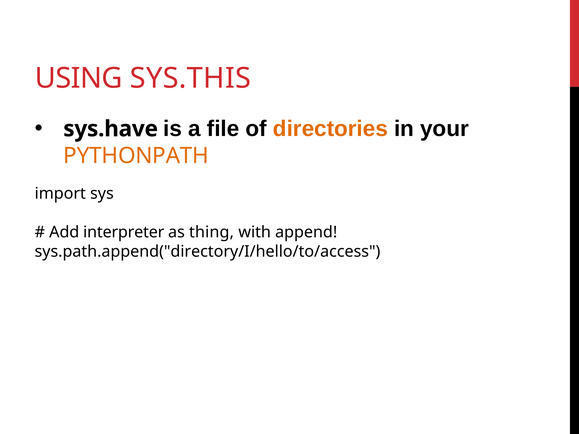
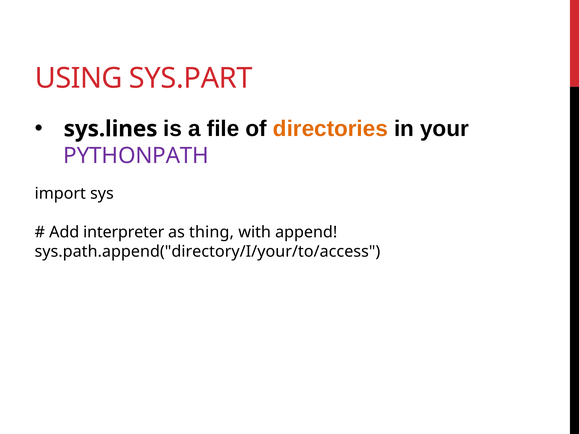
SYS.THIS: SYS.THIS -> SYS.PART (191, 78)
sys.have: sys.have -> sys.lines (111, 129)
PYTHONPATH colour: orange -> purple (136, 156)
sys.path.append("directory/I/hello/to/access: sys.path.append("directory/I/hello/to/access -> sys.path.append("directory/I/your/to/access (207, 252)
